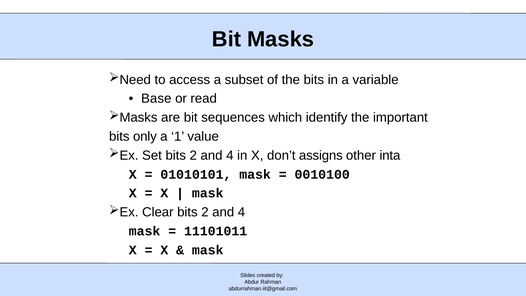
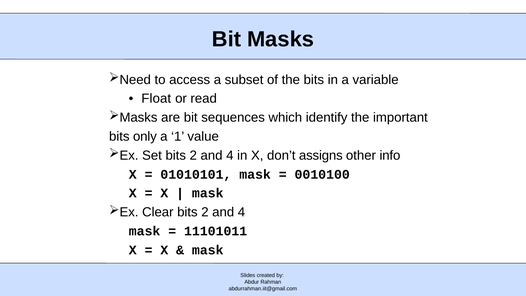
Base: Base -> Float (156, 99)
inta: inta -> info (390, 155)
